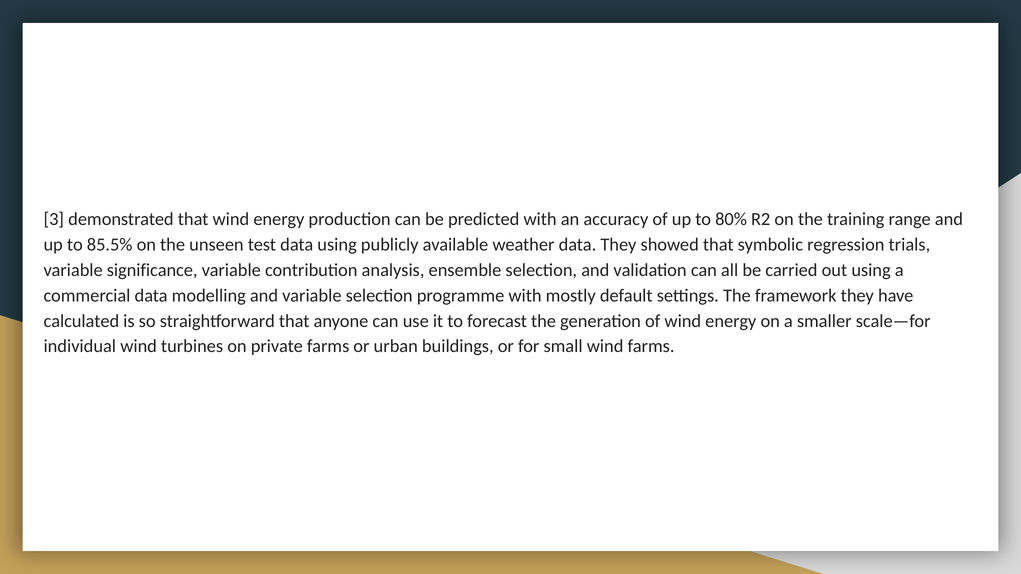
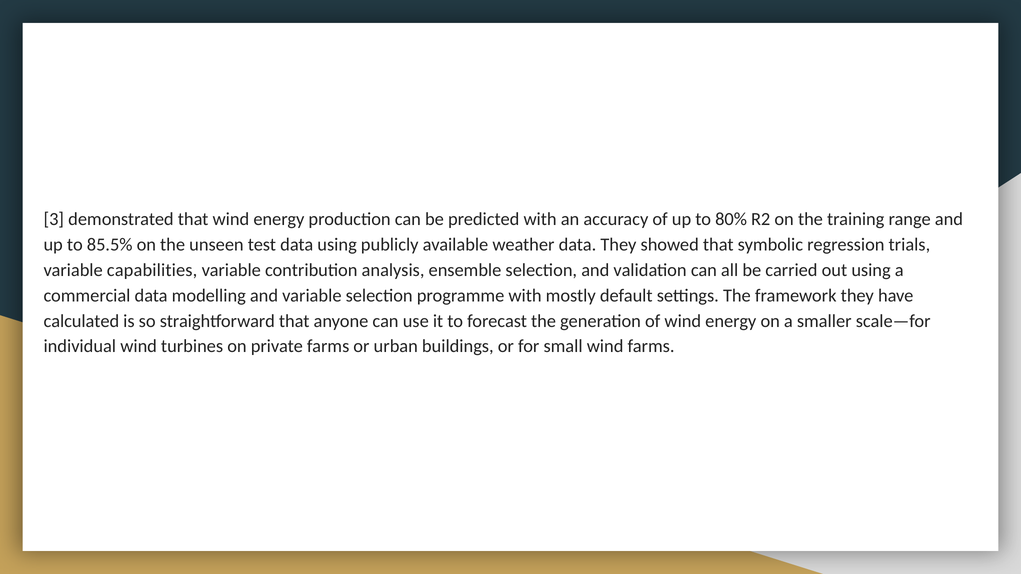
significance: significance -> capabilities (152, 270)
